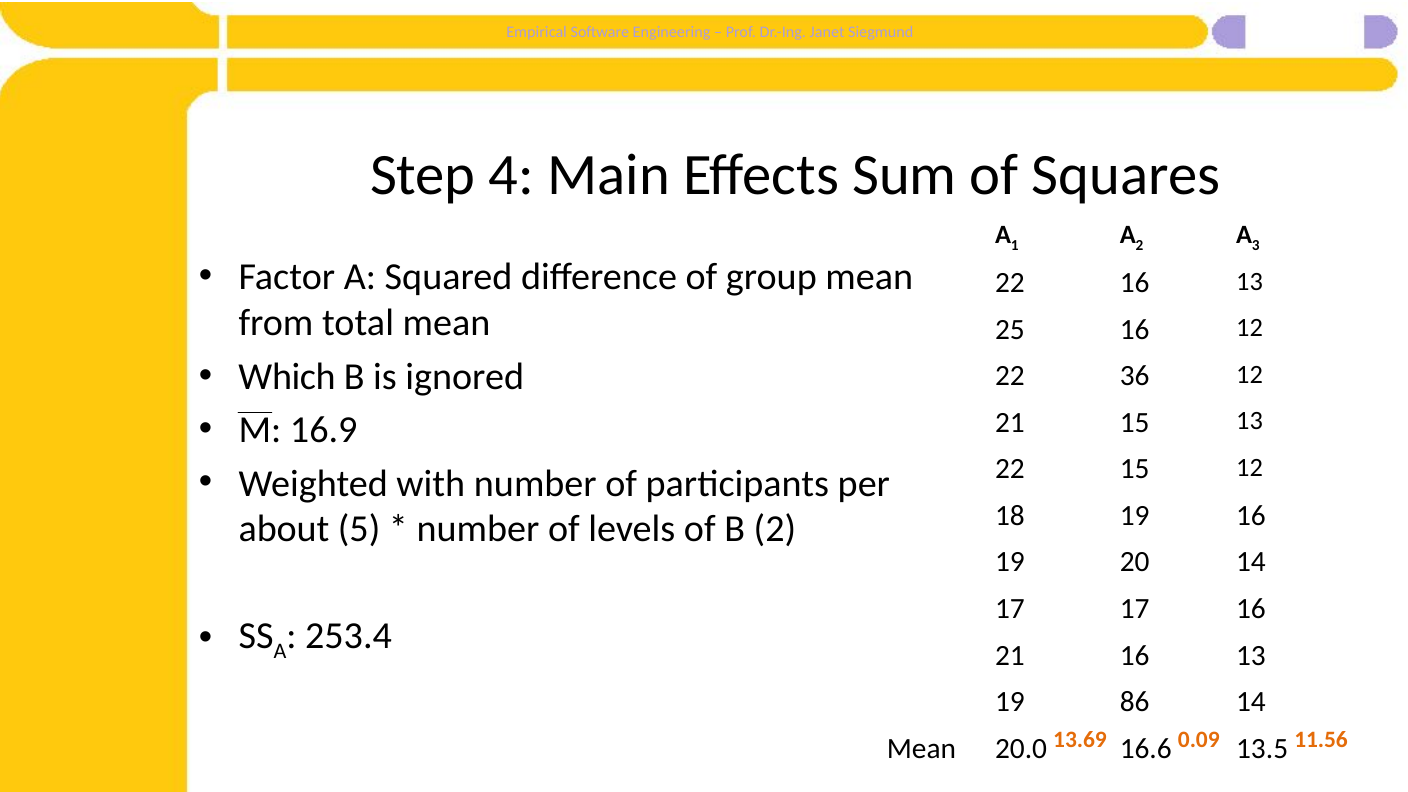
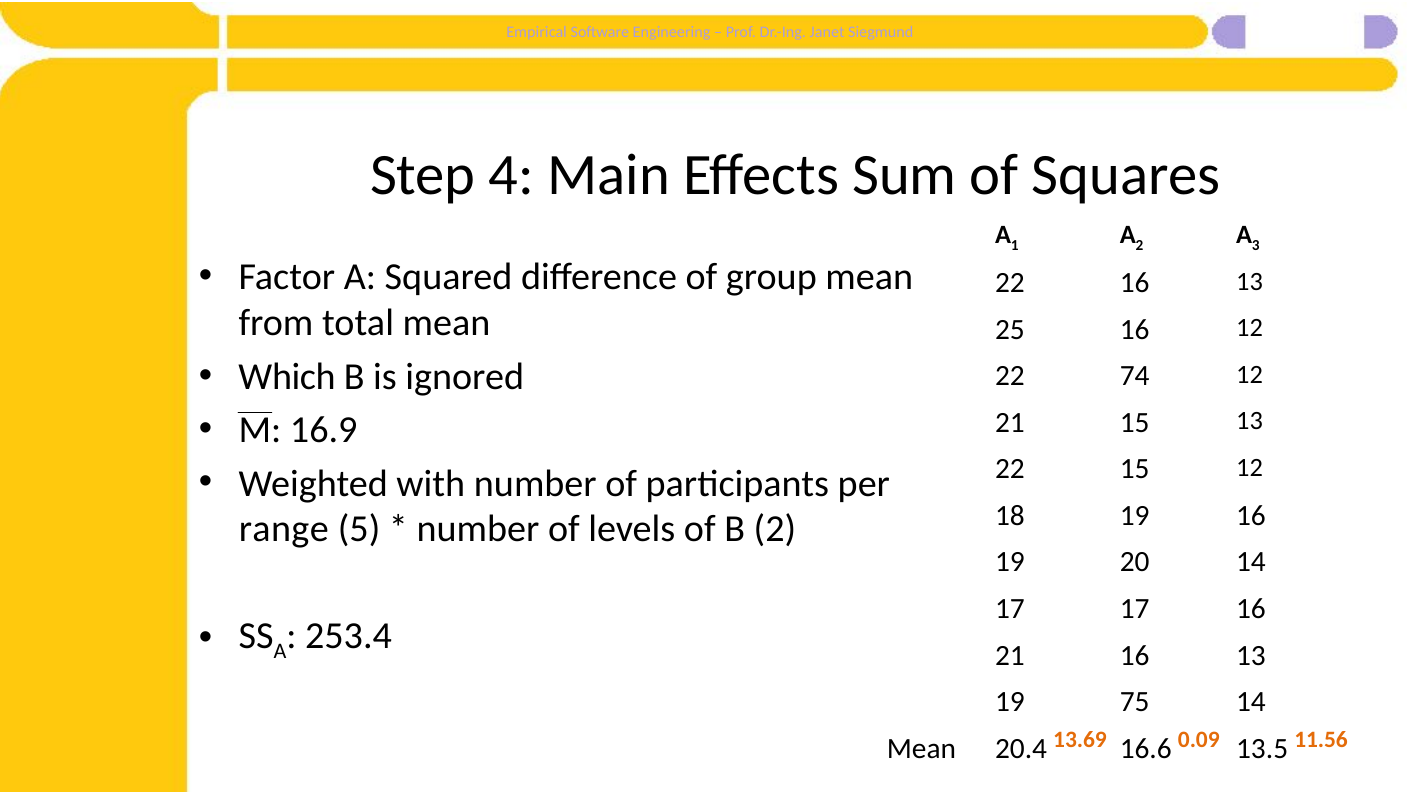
36: 36 -> 74 (1135, 376)
about: about -> range (284, 529)
86: 86 -> 75 (1135, 702)
20.0: 20.0 -> 20.4 (1021, 748)
